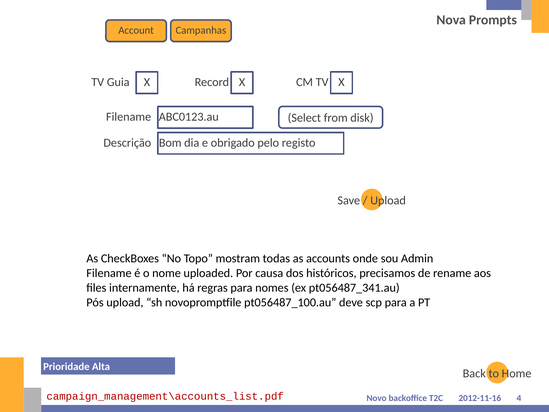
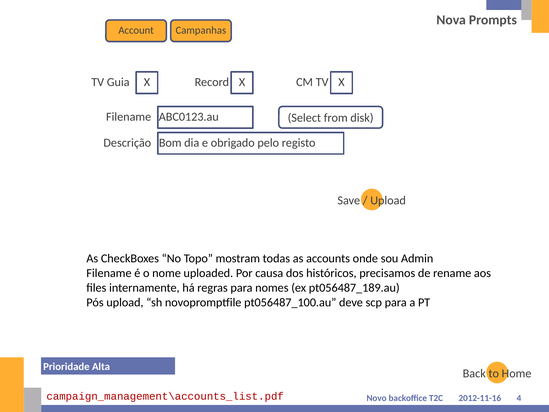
pt056487_341.au: pt056487_341.au -> pt056487_189.au (354, 288)
